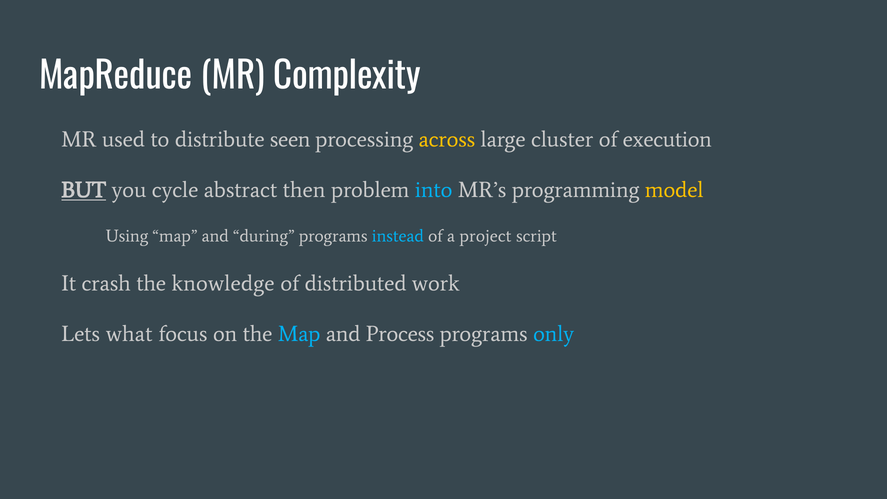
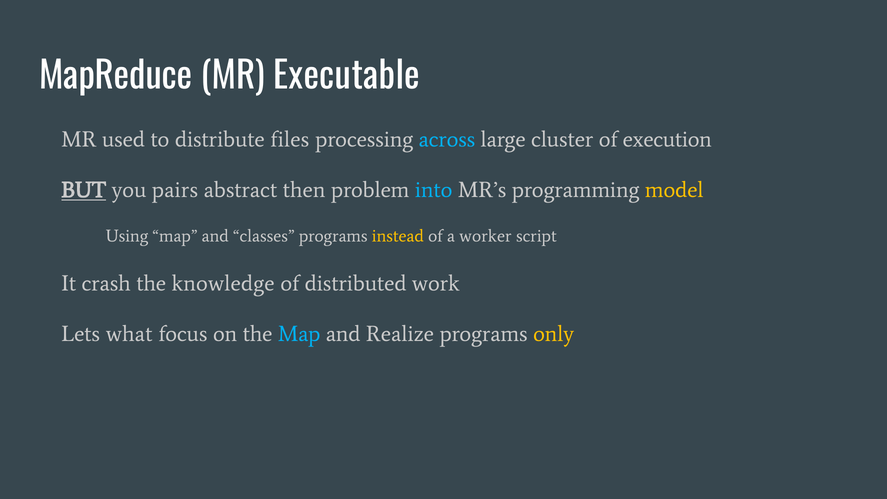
Complexity: Complexity -> Executable (347, 77)
seen: seen -> files (290, 139)
across colour: yellow -> light blue (447, 139)
cycle: cycle -> pairs (175, 190)
during: during -> classes (264, 236)
instead colour: light blue -> yellow (398, 236)
project: project -> worker (485, 236)
Process: Process -> Realize (400, 334)
only colour: light blue -> yellow (554, 334)
